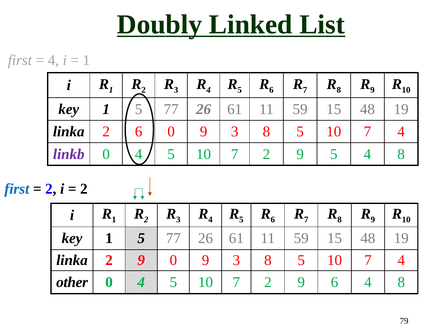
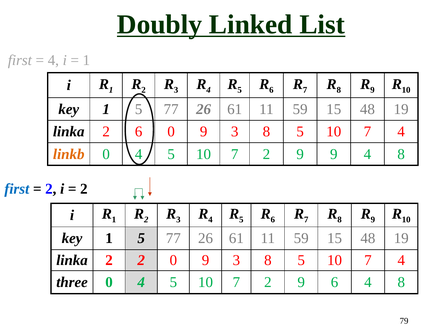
linkb colour: purple -> orange (69, 154)
9 5: 5 -> 9 (334, 154)
linka 2 9: 9 -> 2 (141, 260)
other: other -> three (72, 282)
